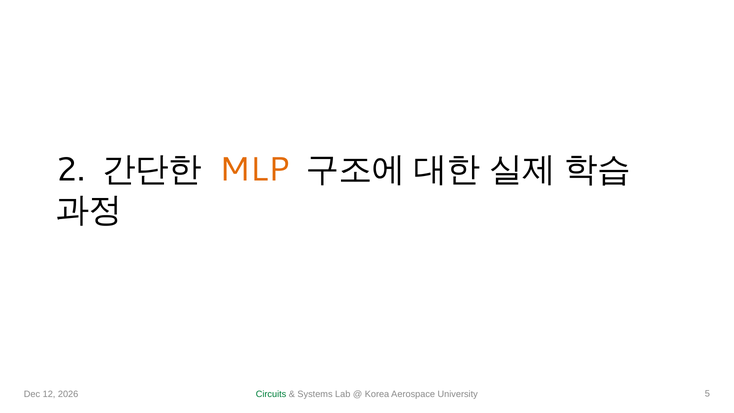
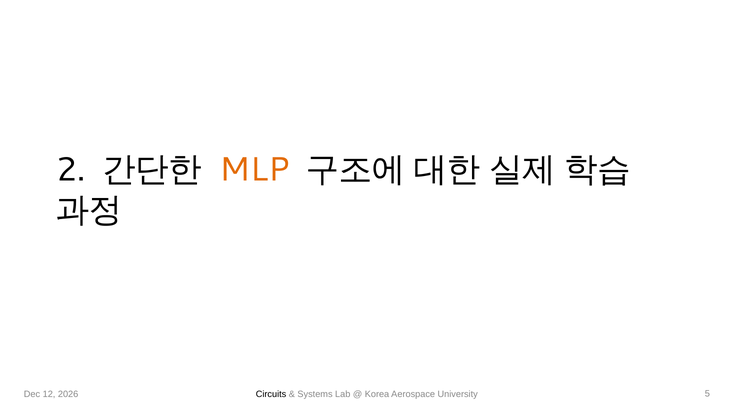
Circuits colour: green -> black (271, 394)
